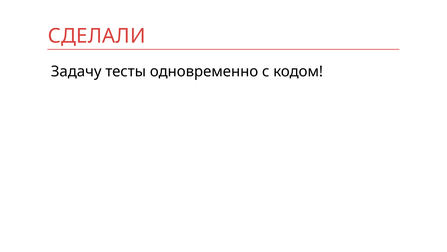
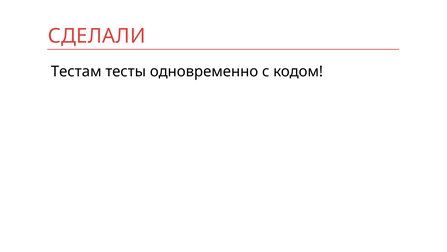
Задачу: Задачу -> Тестам (76, 71)
